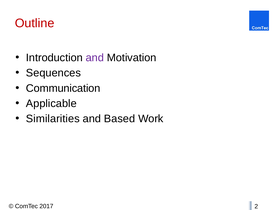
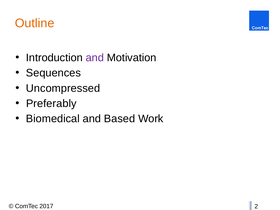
Outline colour: red -> orange (35, 23)
Communication: Communication -> Uncompressed (63, 88)
Applicable: Applicable -> Preferably (51, 103)
Similarities: Similarities -> Biomedical (53, 119)
